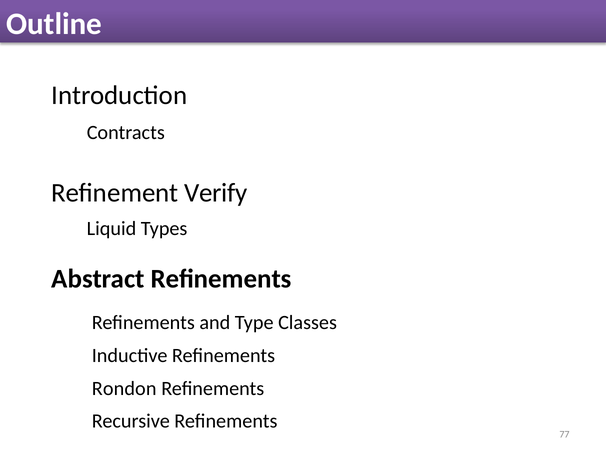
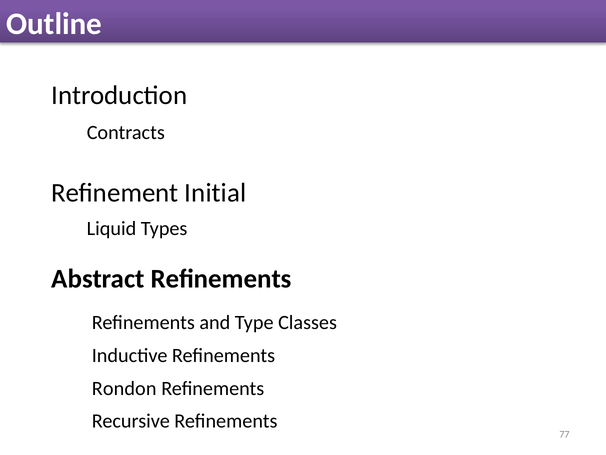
Verify: Verify -> Initial (215, 193)
